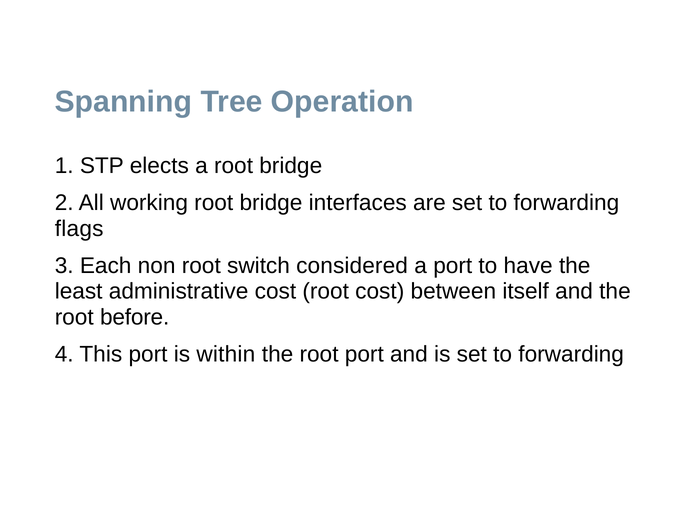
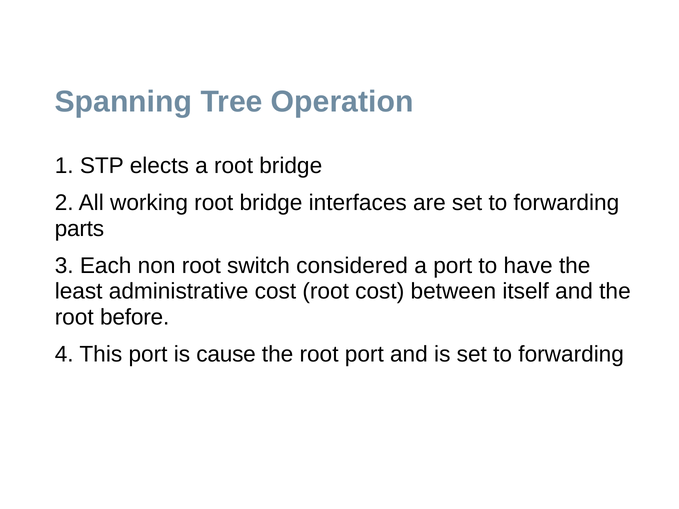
flags: flags -> parts (79, 229)
within: within -> cause (226, 355)
